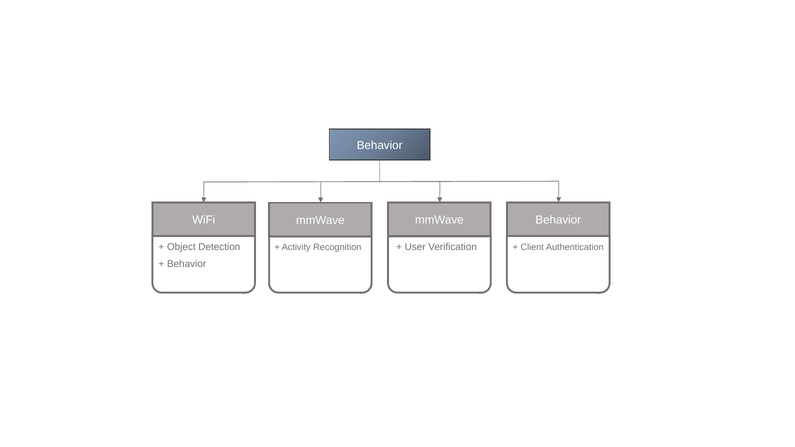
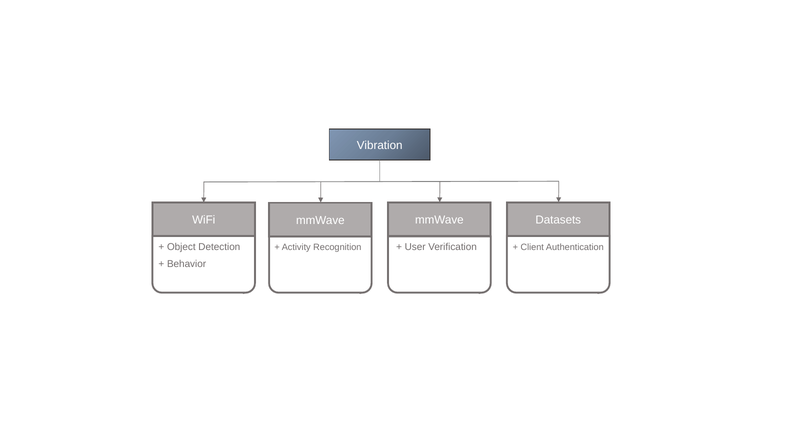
Behavior: Behavior -> Vibration (380, 145)
mmWave Behavior: Behavior -> Datasets (558, 220)
